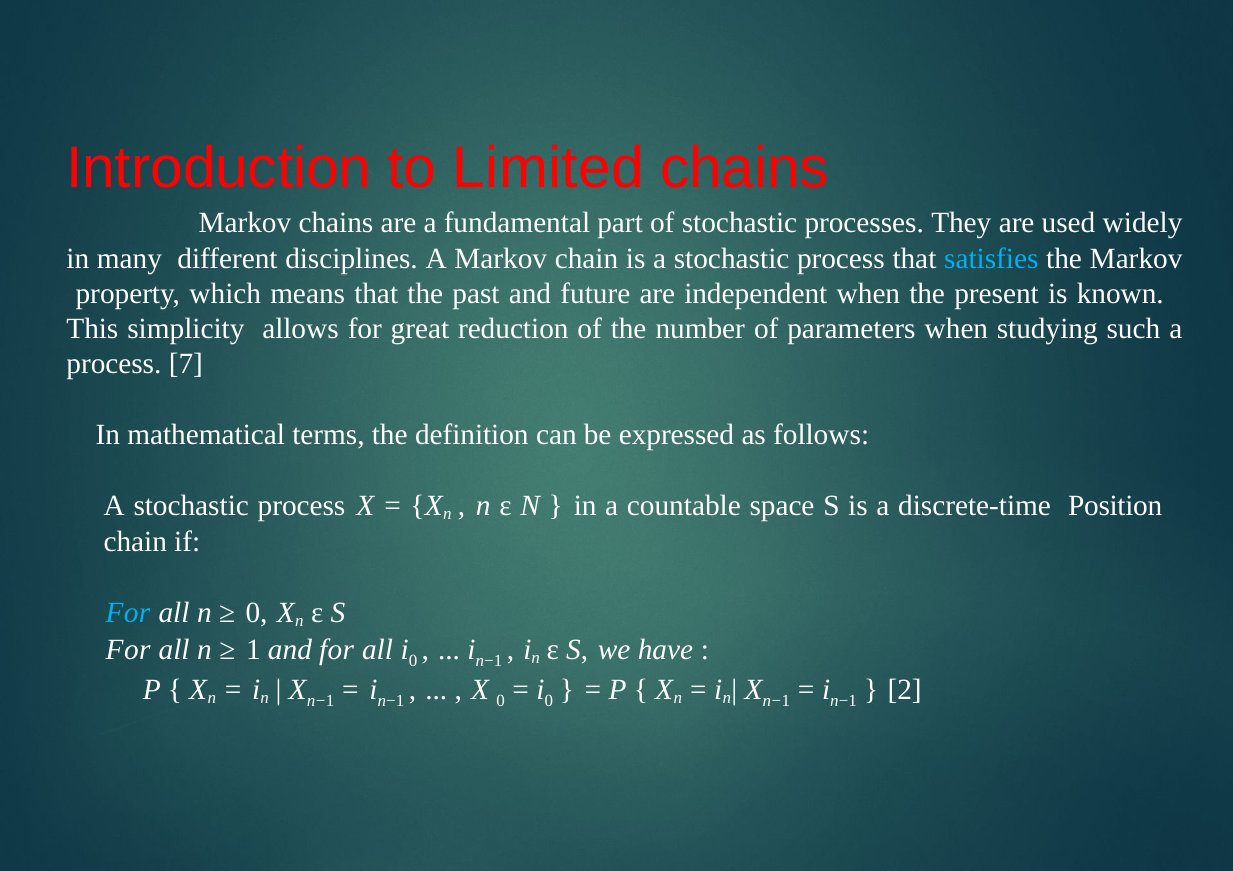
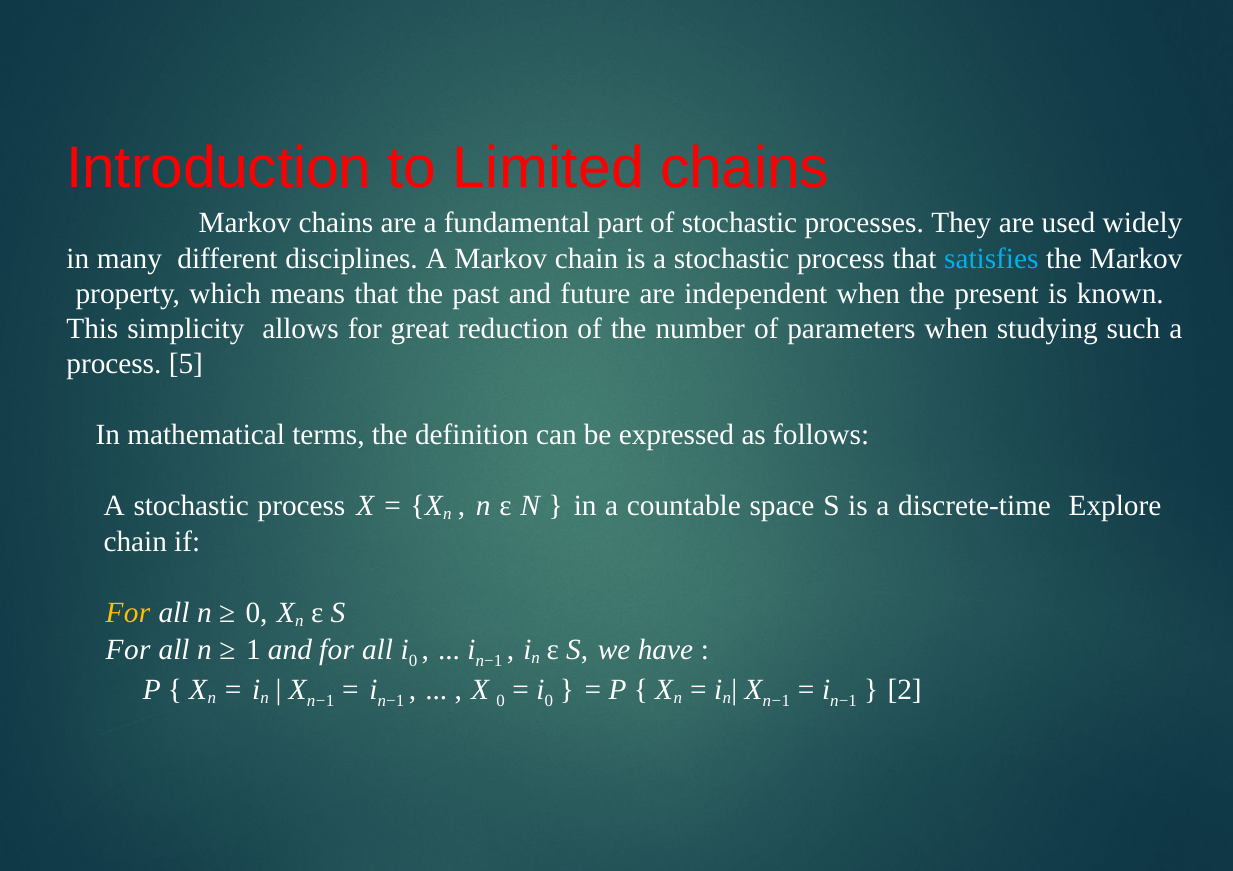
7: 7 -> 5 (186, 364)
Position: Position -> Explore (1115, 506)
For colour: light blue -> yellow (128, 613)
